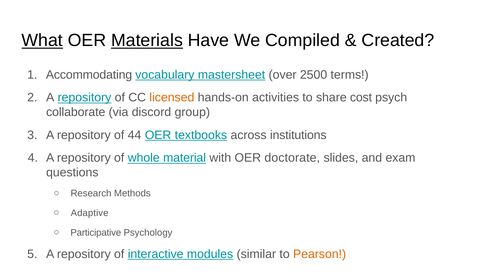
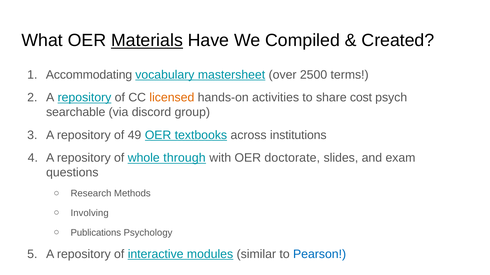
What underline: present -> none (42, 41)
collaborate: collaborate -> searchable (76, 112)
44: 44 -> 49 (134, 135)
material: material -> through (184, 158)
Adaptive: Adaptive -> Involving (90, 214)
Participative: Participative -> Publications (96, 233)
Pearson colour: orange -> blue (320, 255)
